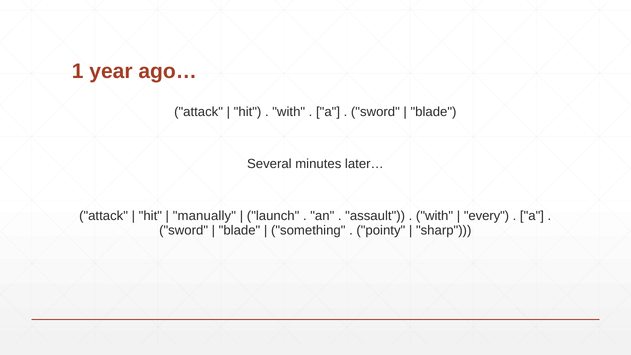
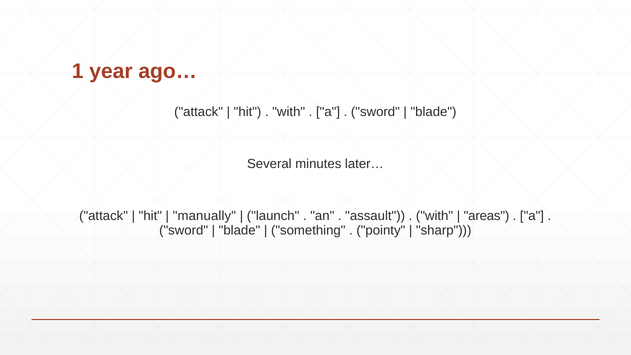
every: every -> areas (487, 216)
